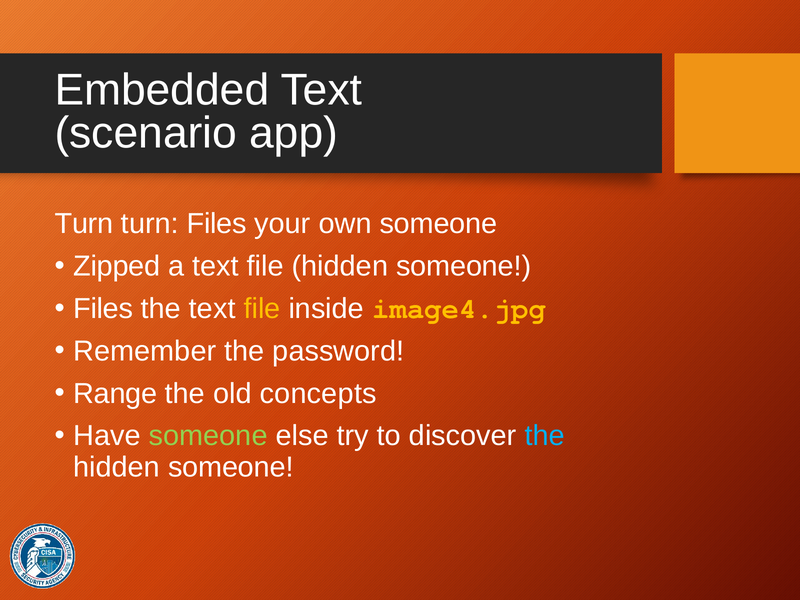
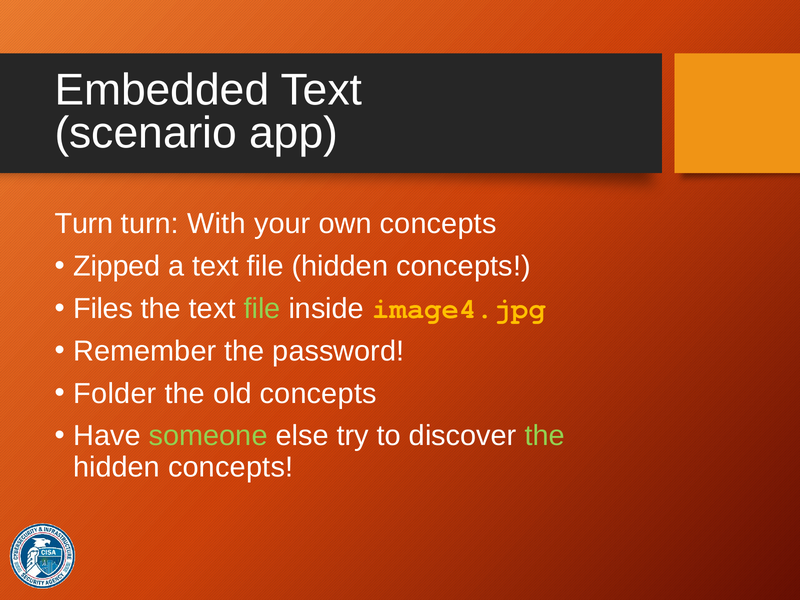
turn Files: Files -> With (216, 224)
own someone: someone -> concepts (438, 224)
file hidden someone: someone -> concepts (463, 266)
file colour: yellow -> light green (262, 309)
Range: Range -> Folder (115, 393)
the colour: light blue -> light green (545, 436)
someone: someone -> concepts (231, 467)
